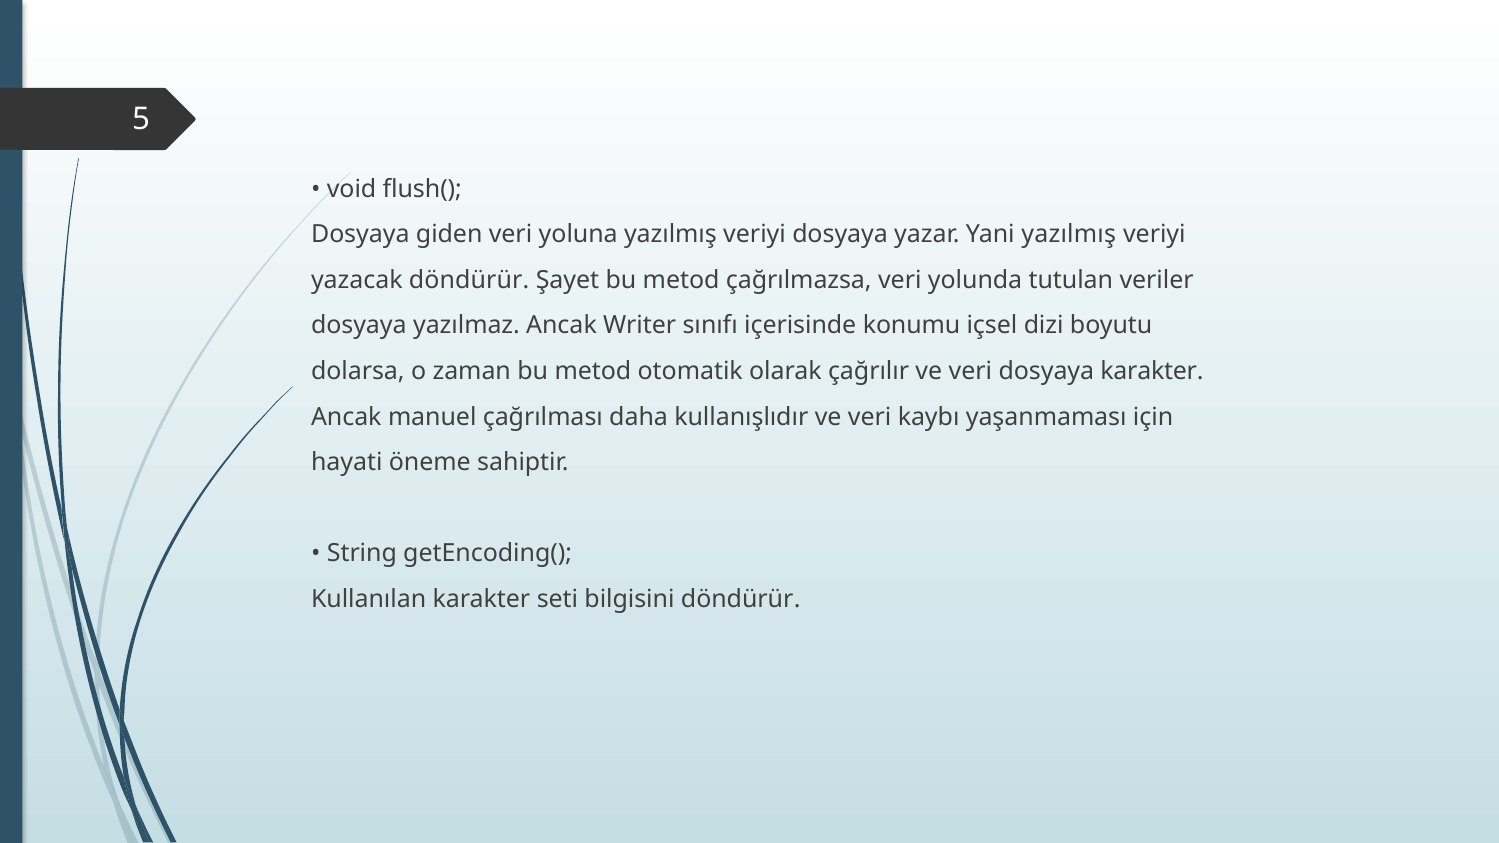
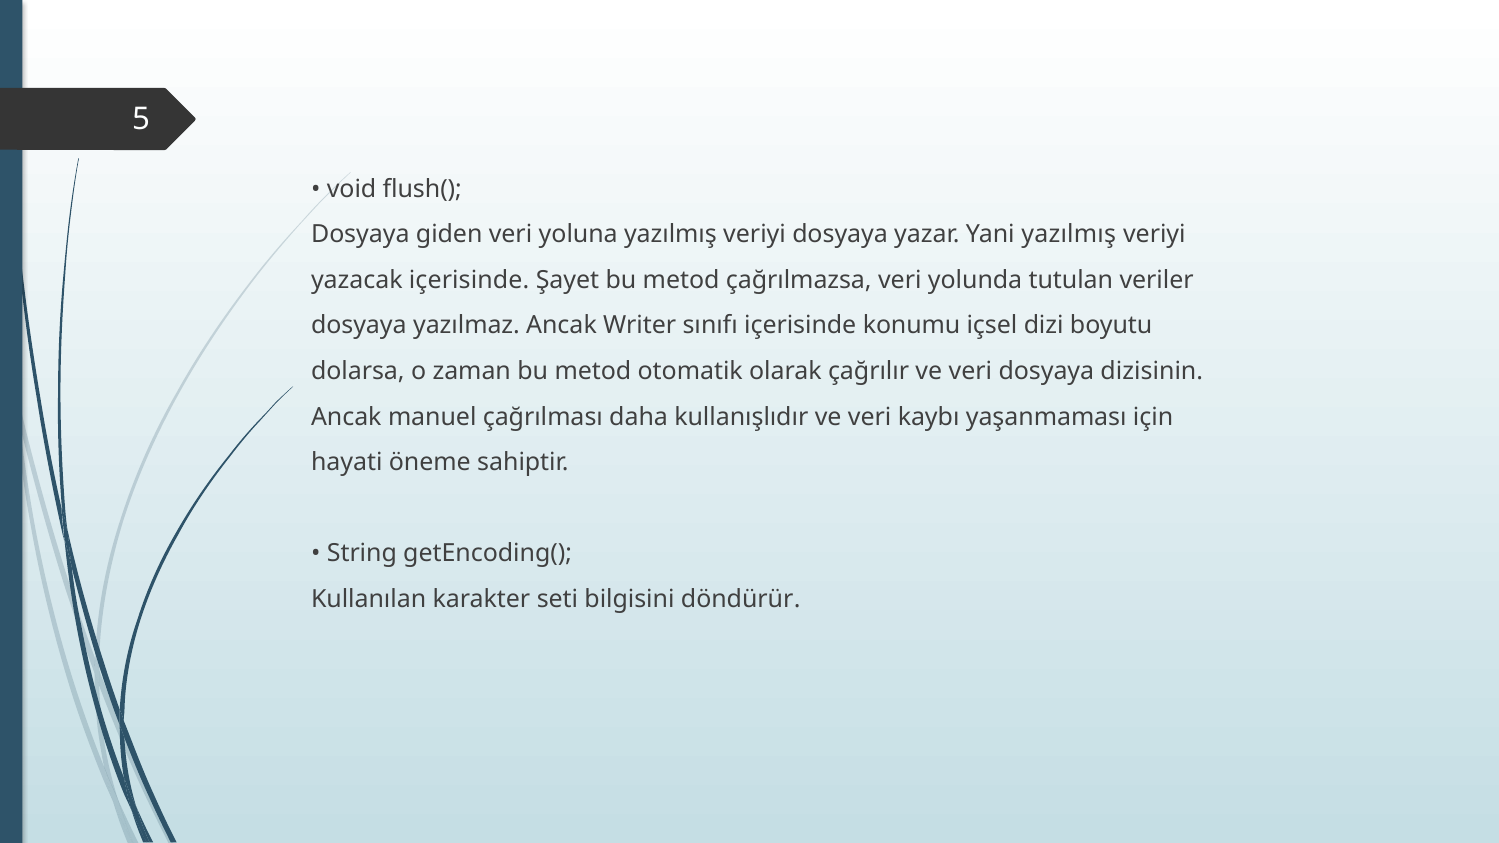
yazacak döndürür: döndürür -> içerisinde (469, 280)
dosyaya karakter: karakter -> dizisinin (1152, 371)
